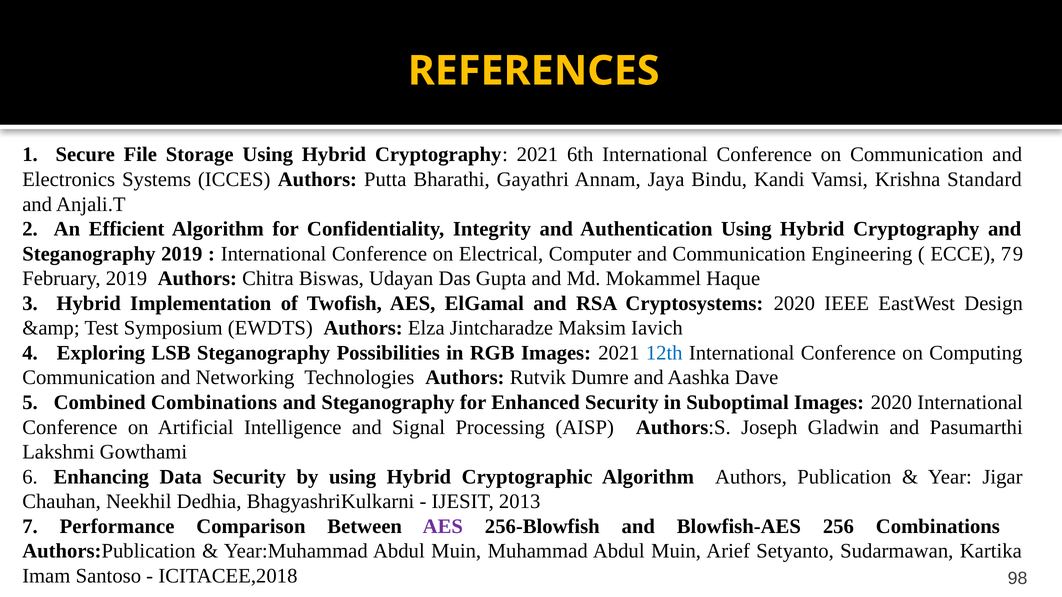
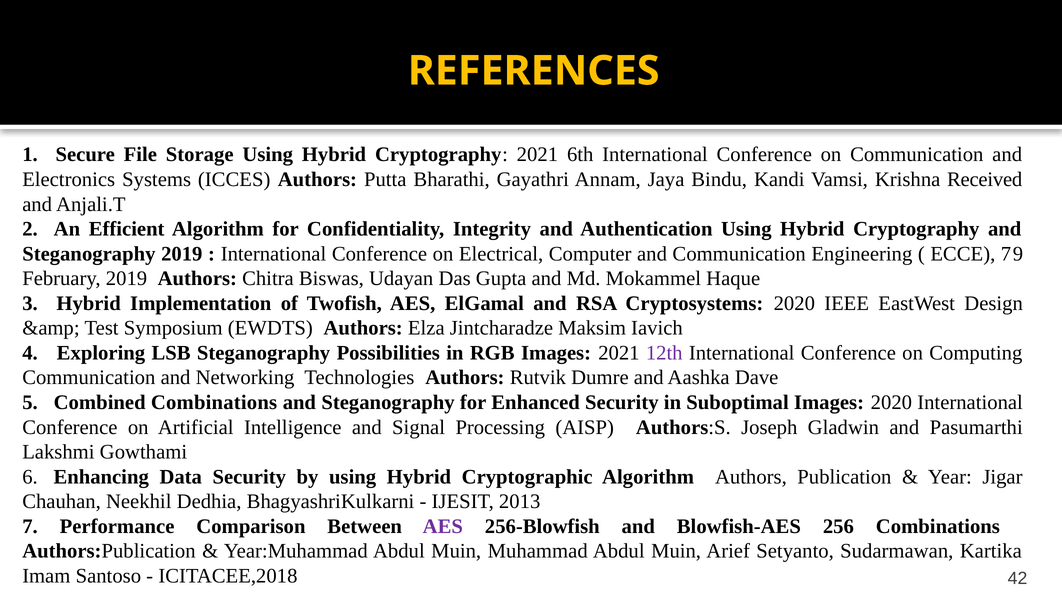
Standard: Standard -> Received (985, 180)
12th colour: blue -> purple (664, 353)
98: 98 -> 42 (1018, 579)
